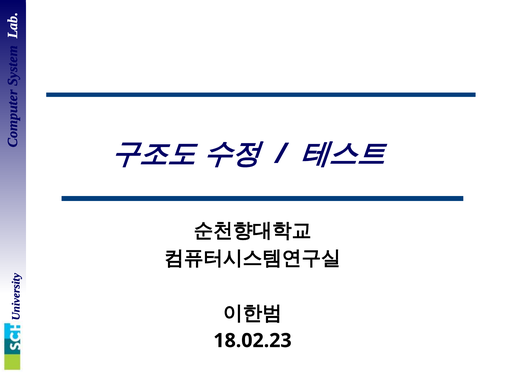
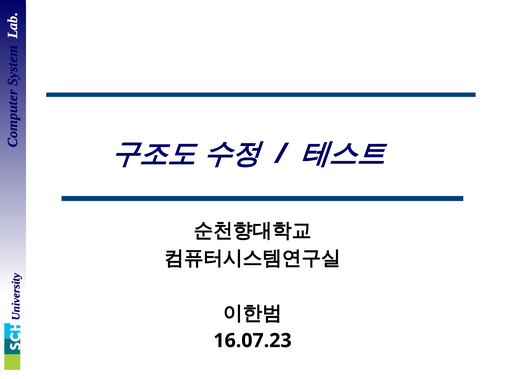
18.02.23: 18.02.23 -> 16.07.23 (253, 340)
